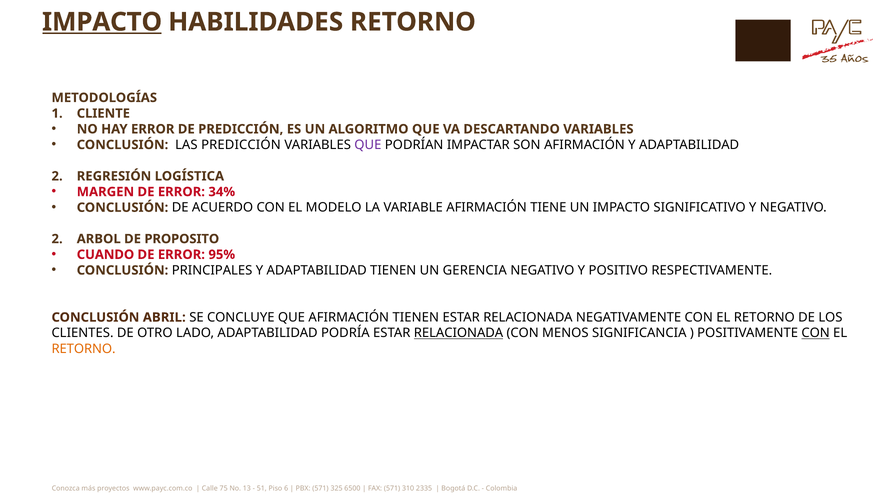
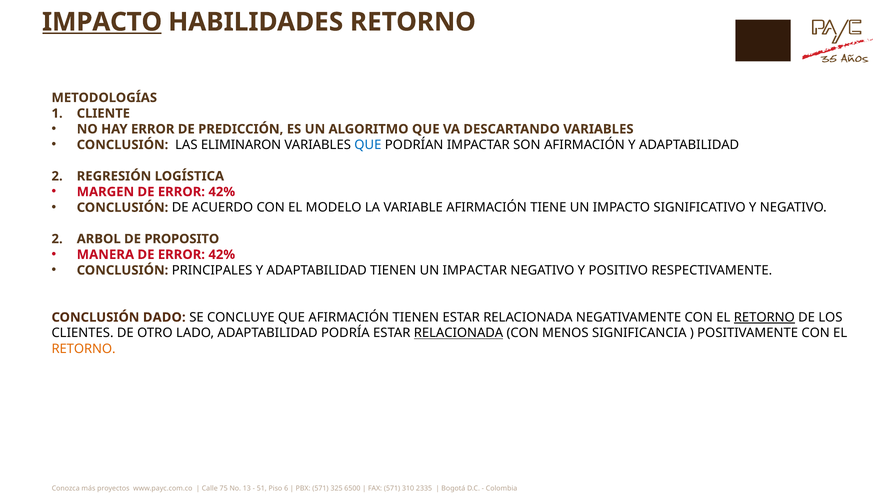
LAS PREDICCIÓN: PREDICCIÓN -> ELIMINARON (241, 145)
QUE colour: purple -> blue (368, 145)
MARGEN DE ERROR 34%: 34% -> 42% (222, 192)
CUANDO: CUANDO -> MANERA (105, 255)
95%: 95% -> 42% (222, 255)
UN GERENCIA: GERENCIA -> IMPACTAR (475, 270)
ABRIL: ABRIL -> DADO (164, 317)
RETORNO underline: none -> present (764, 317)
CON underline: present -> none (816, 333)
